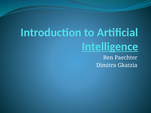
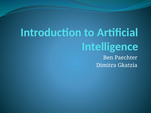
Intelligence underline: present -> none (110, 47)
